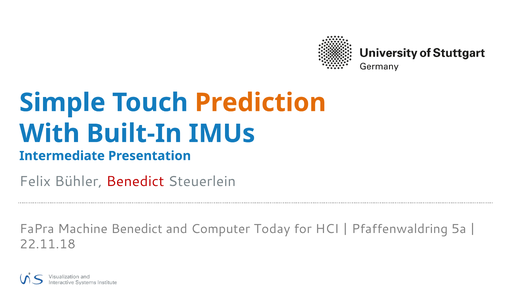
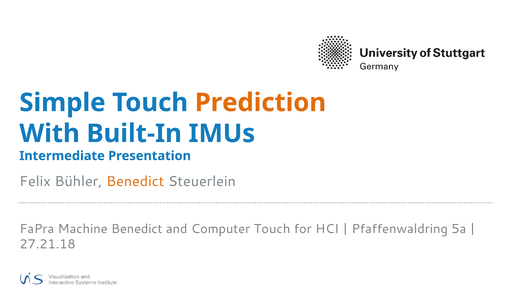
Benedict colour: red -> orange (135, 181)
Computer Today: Today -> Touch (272, 229)
22.11.18: 22.11.18 -> 27.21.18 (48, 244)
